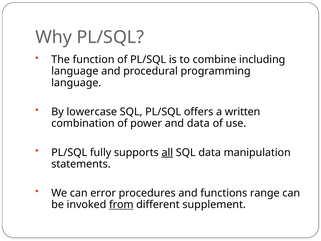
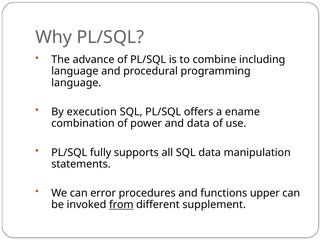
function: function -> advance (94, 60)
lowercase: lowercase -> execution (92, 112)
written: written -> ename (242, 112)
all underline: present -> none (167, 152)
range: range -> upper (265, 193)
